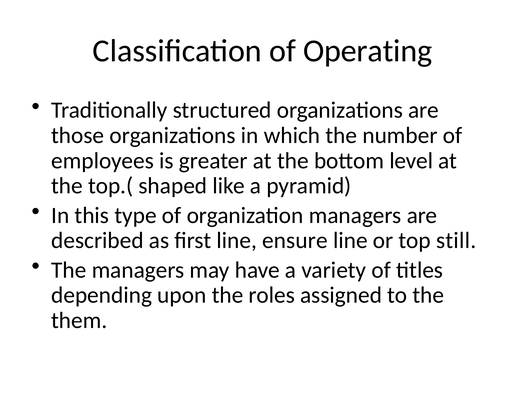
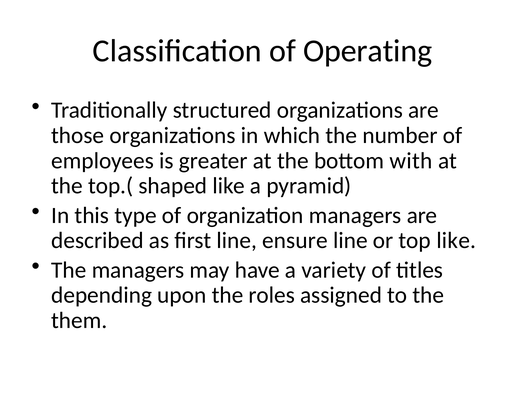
level: level -> with (411, 161)
top still: still -> like (456, 240)
